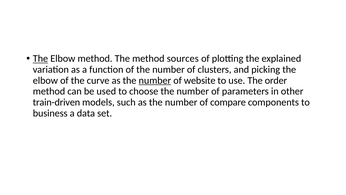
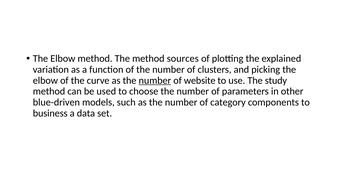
The underline: present -> none (40, 58)
order: order -> study (276, 80)
train-driven: train-driven -> blue-driven (56, 102)
compare: compare -> category (228, 102)
